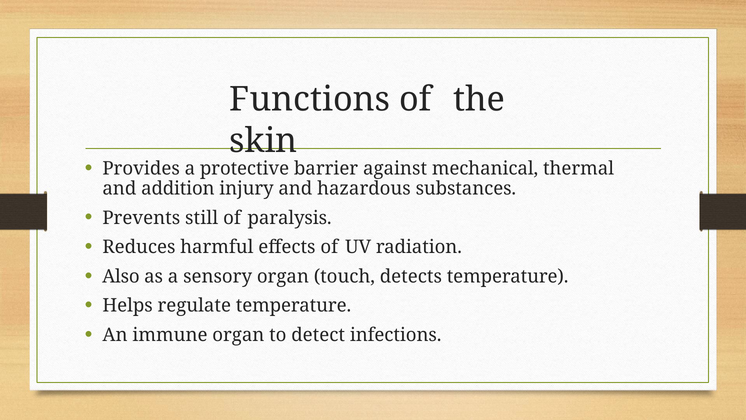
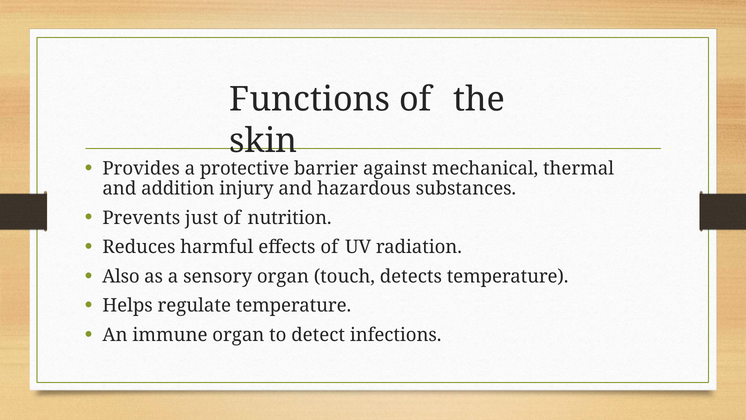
still: still -> just (202, 218)
paralysis: paralysis -> nutrition (290, 218)
